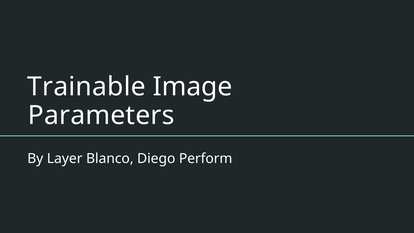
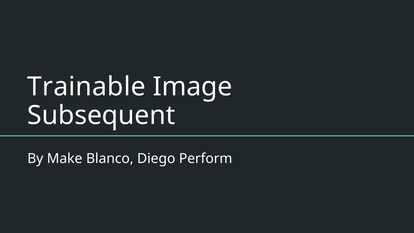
Parameters: Parameters -> Subsequent (101, 115)
Layer: Layer -> Make (65, 158)
